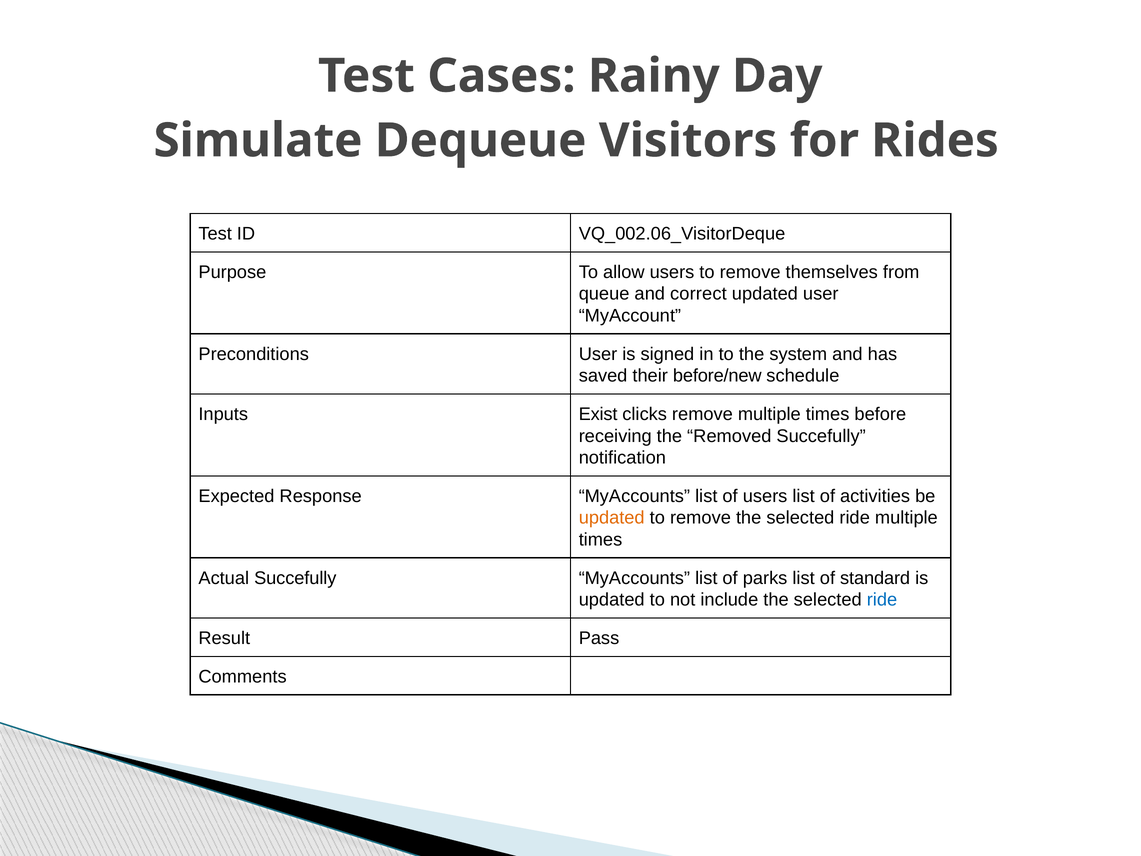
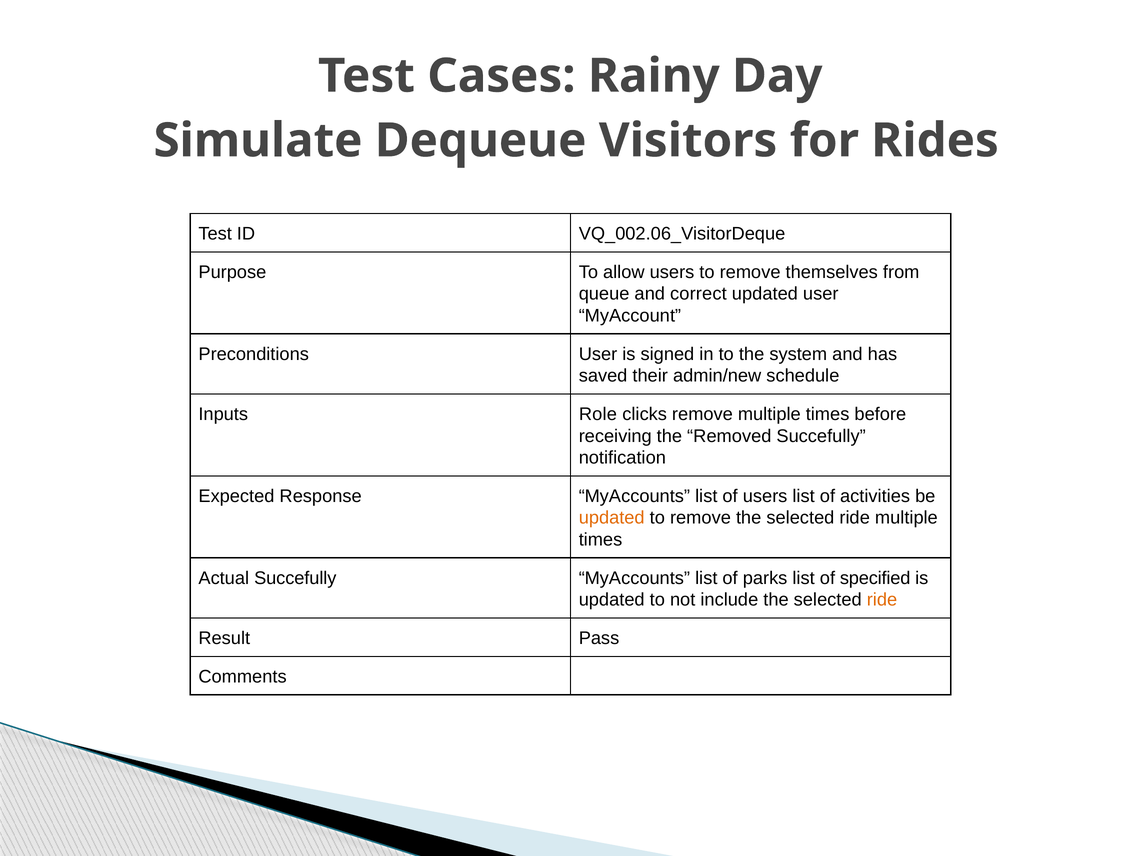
before/new: before/new -> admin/new (717, 376)
Exist: Exist -> Role (598, 414)
standard: standard -> specified (875, 578)
ride colour: blue -> orange (882, 600)
